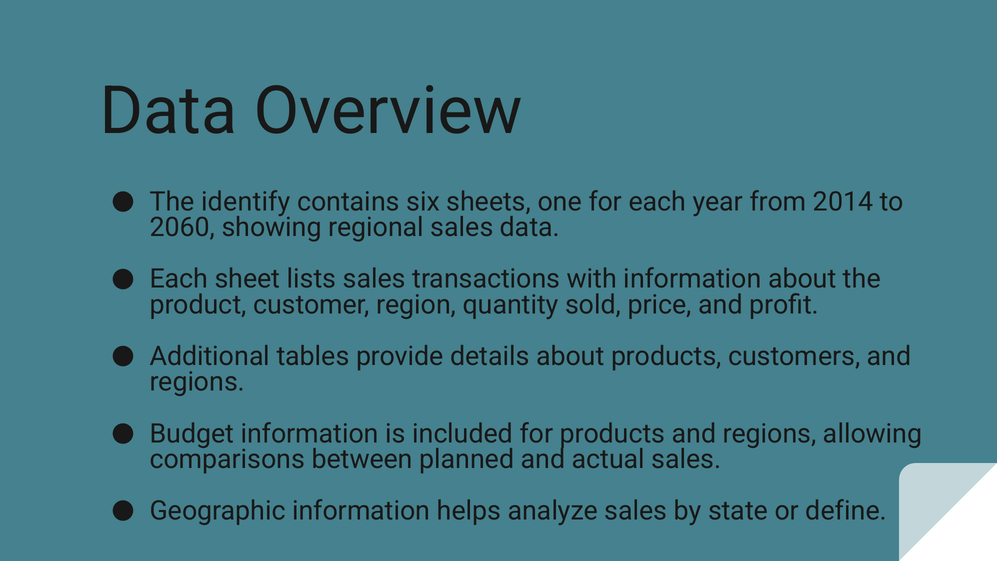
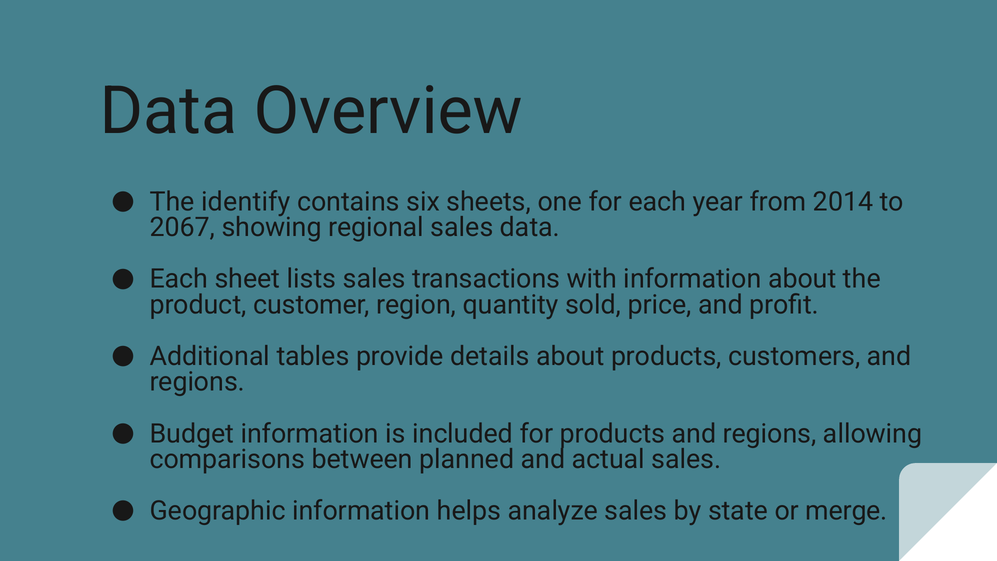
2060: 2060 -> 2067 (182, 228)
define: define -> merge (846, 511)
